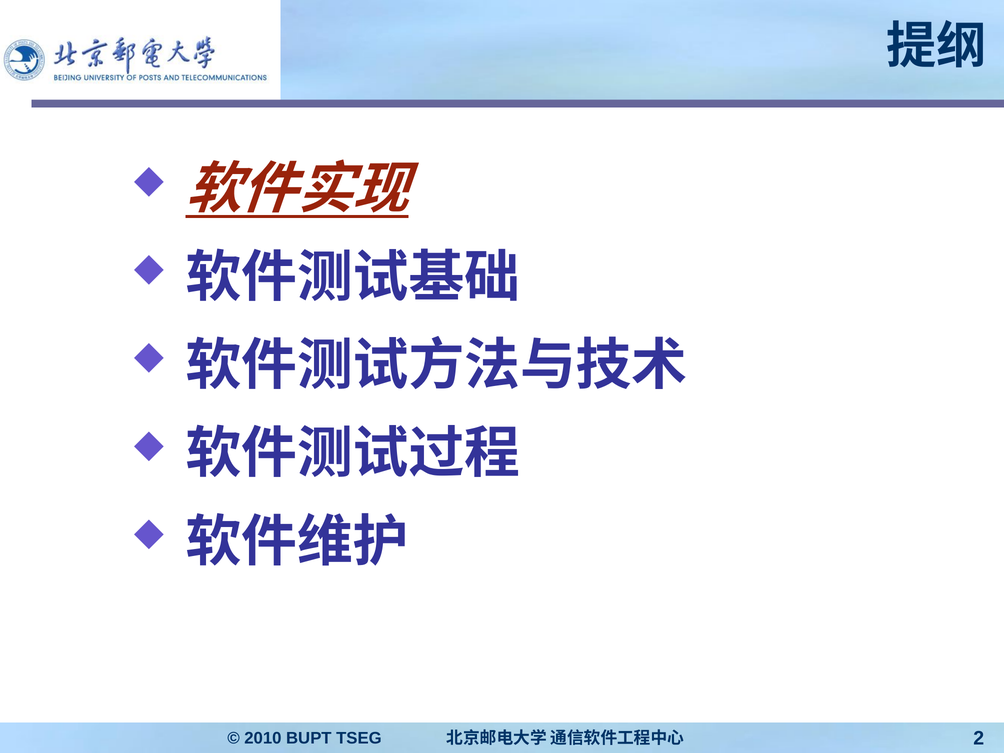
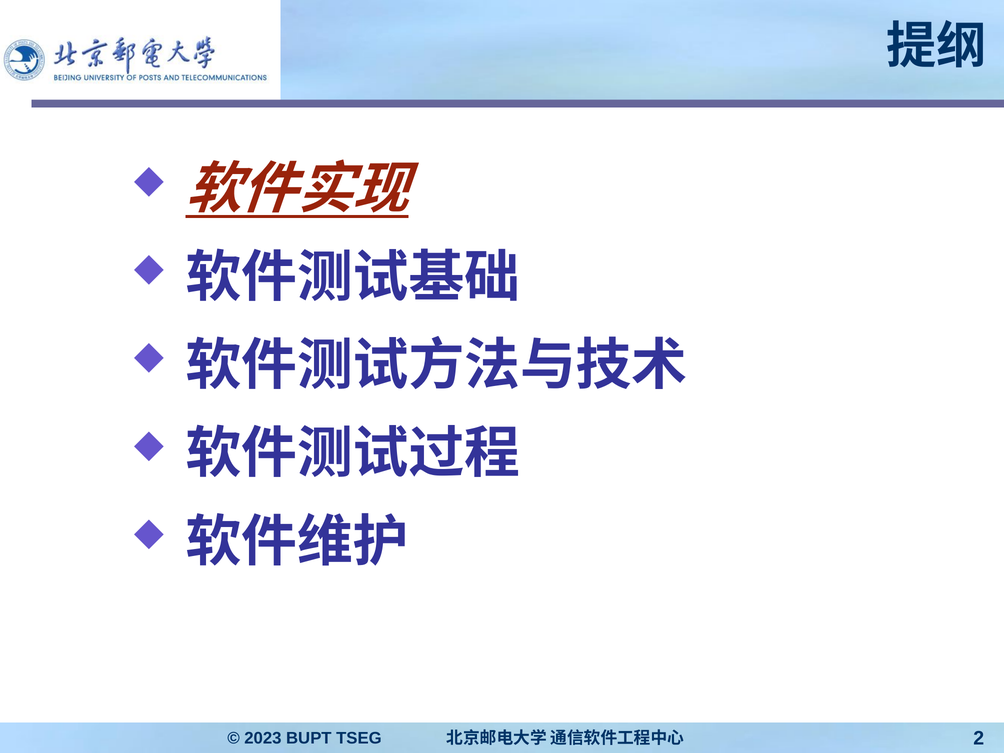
2010: 2010 -> 2023 (263, 738)
